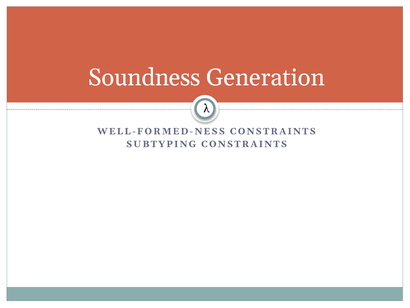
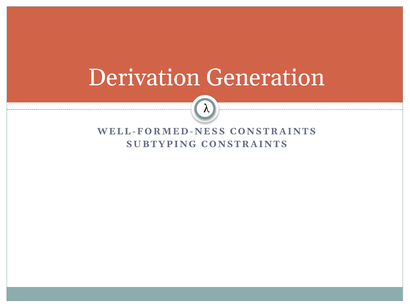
Soundness: Soundness -> Derivation (144, 78)
